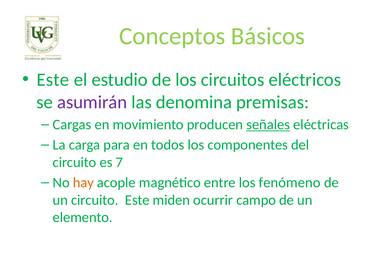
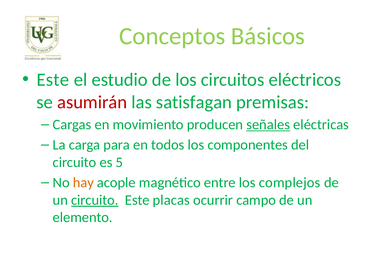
asumirán colour: purple -> red (92, 102)
denomina: denomina -> satisfagan (194, 102)
7: 7 -> 5 (119, 162)
fenómeno: fenómeno -> complejos (290, 182)
circuito underline: none -> present (95, 200)
miden: miden -> placas (171, 200)
